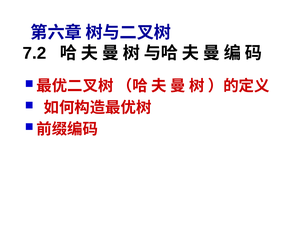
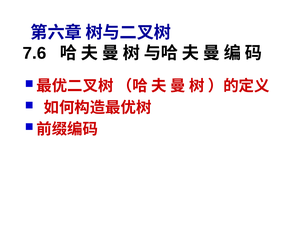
7.2: 7.2 -> 7.6 (35, 53)
